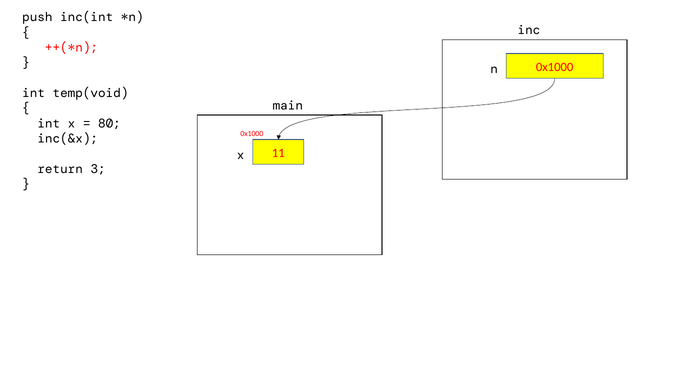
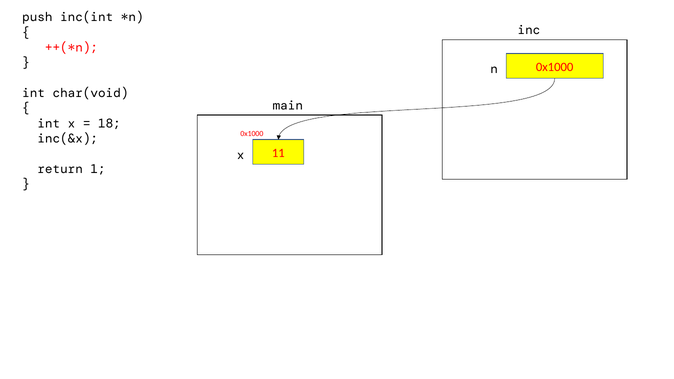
temp(void: temp(void -> char(void (90, 93)
80: 80 -> 18 (109, 123)
3: 3 -> 1 (98, 169)
